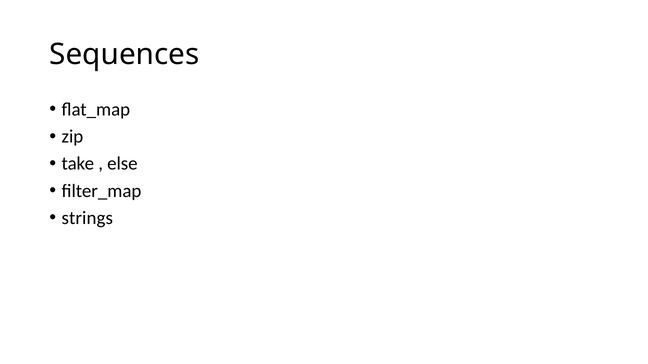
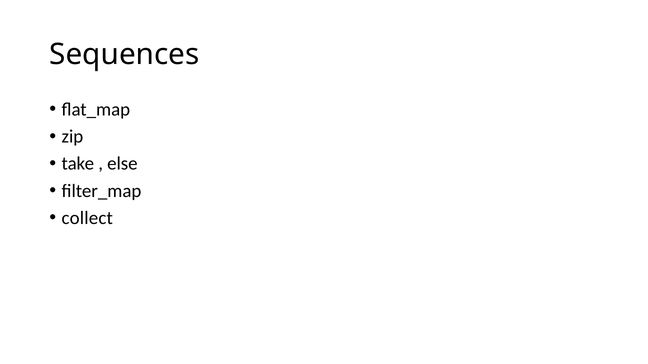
strings: strings -> collect (87, 218)
